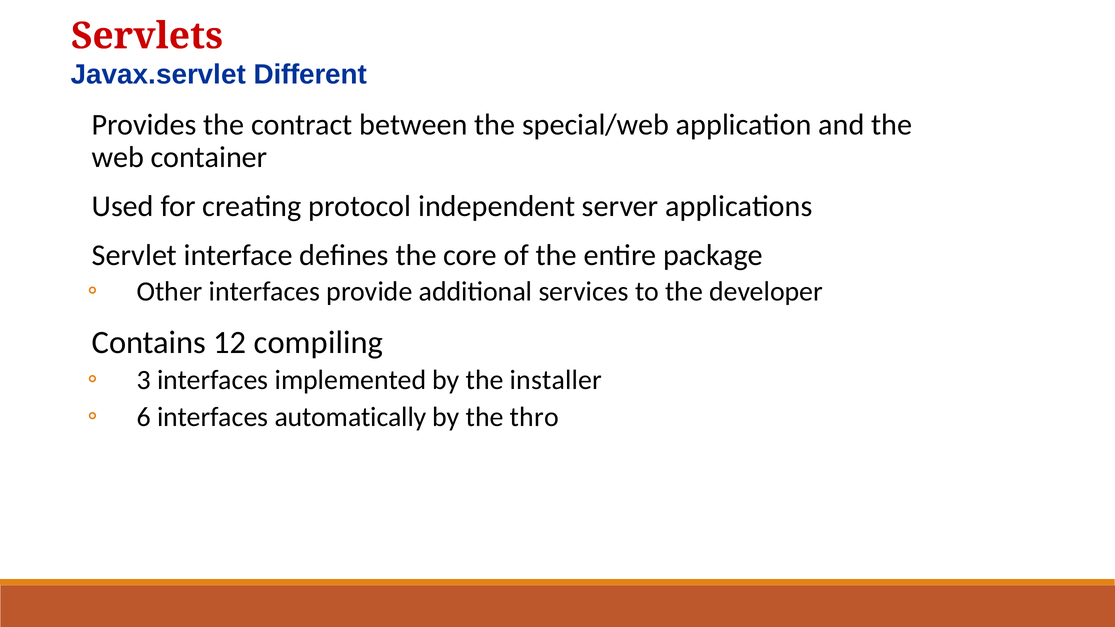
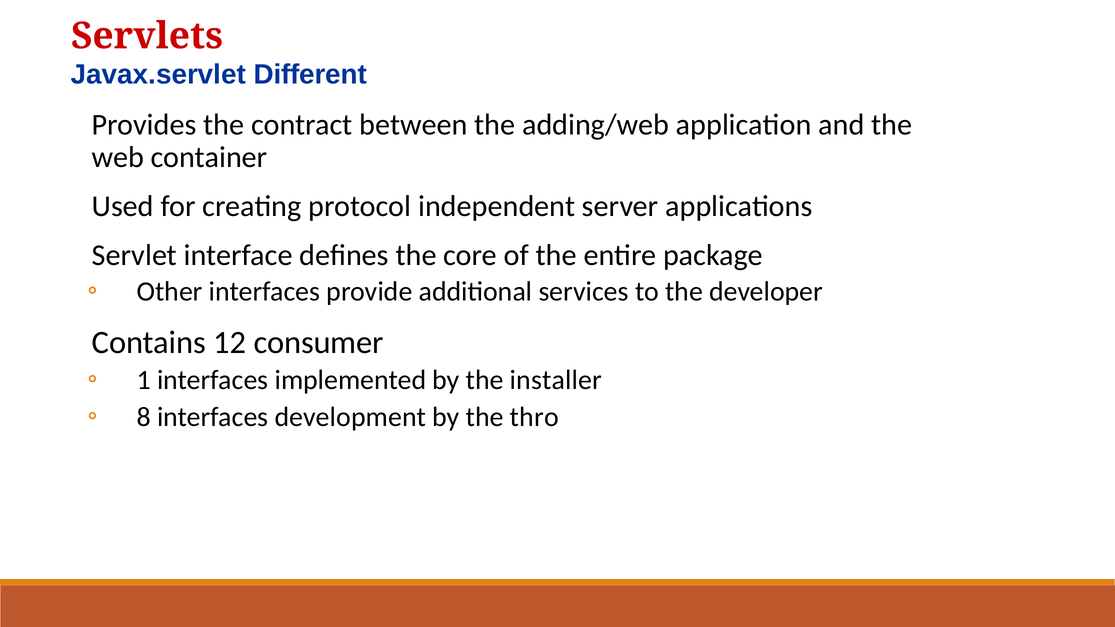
special/web: special/web -> adding/web (596, 125)
compiling: compiling -> consumer (319, 343)
3: 3 -> 1 (144, 380)
6: 6 -> 8 (144, 417)
automatically: automatically -> development (350, 417)
